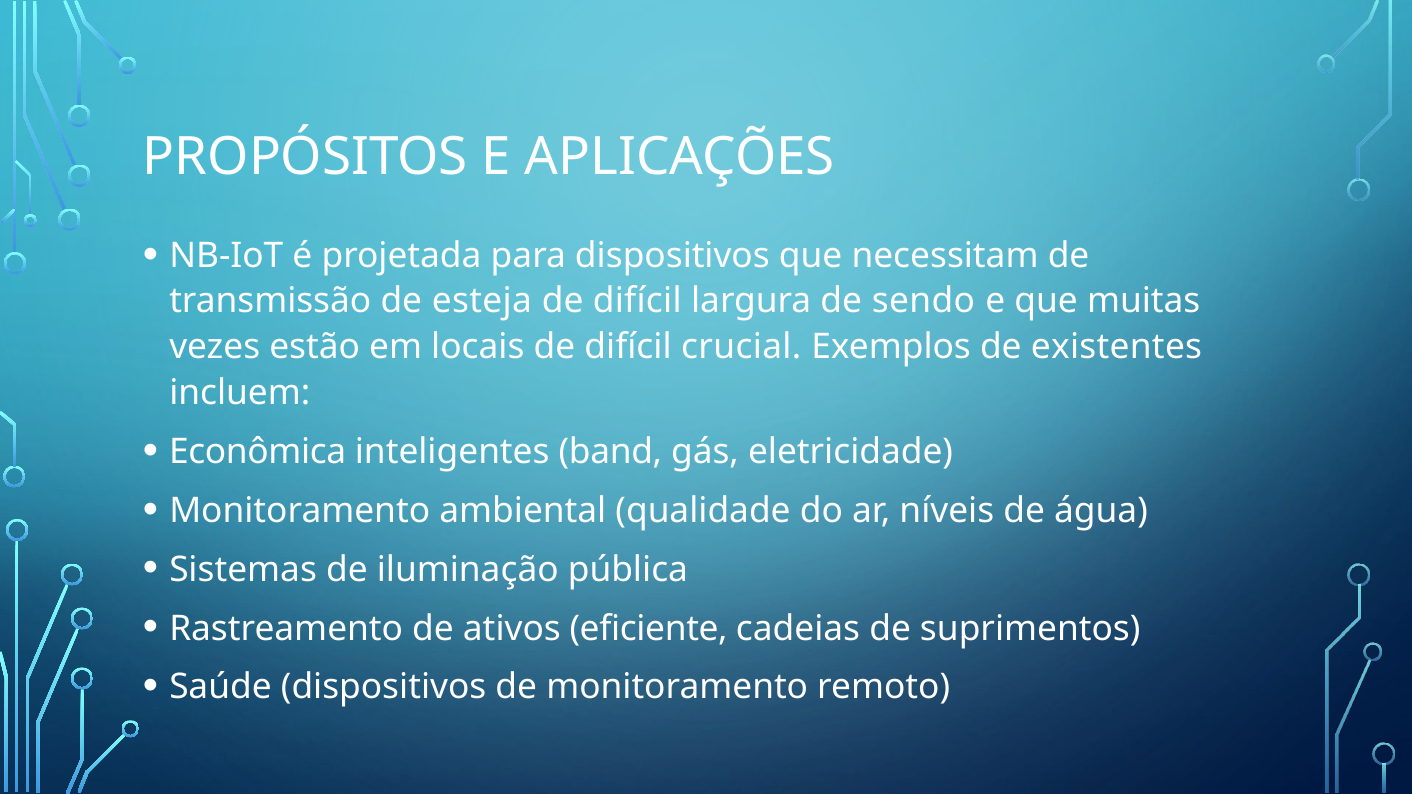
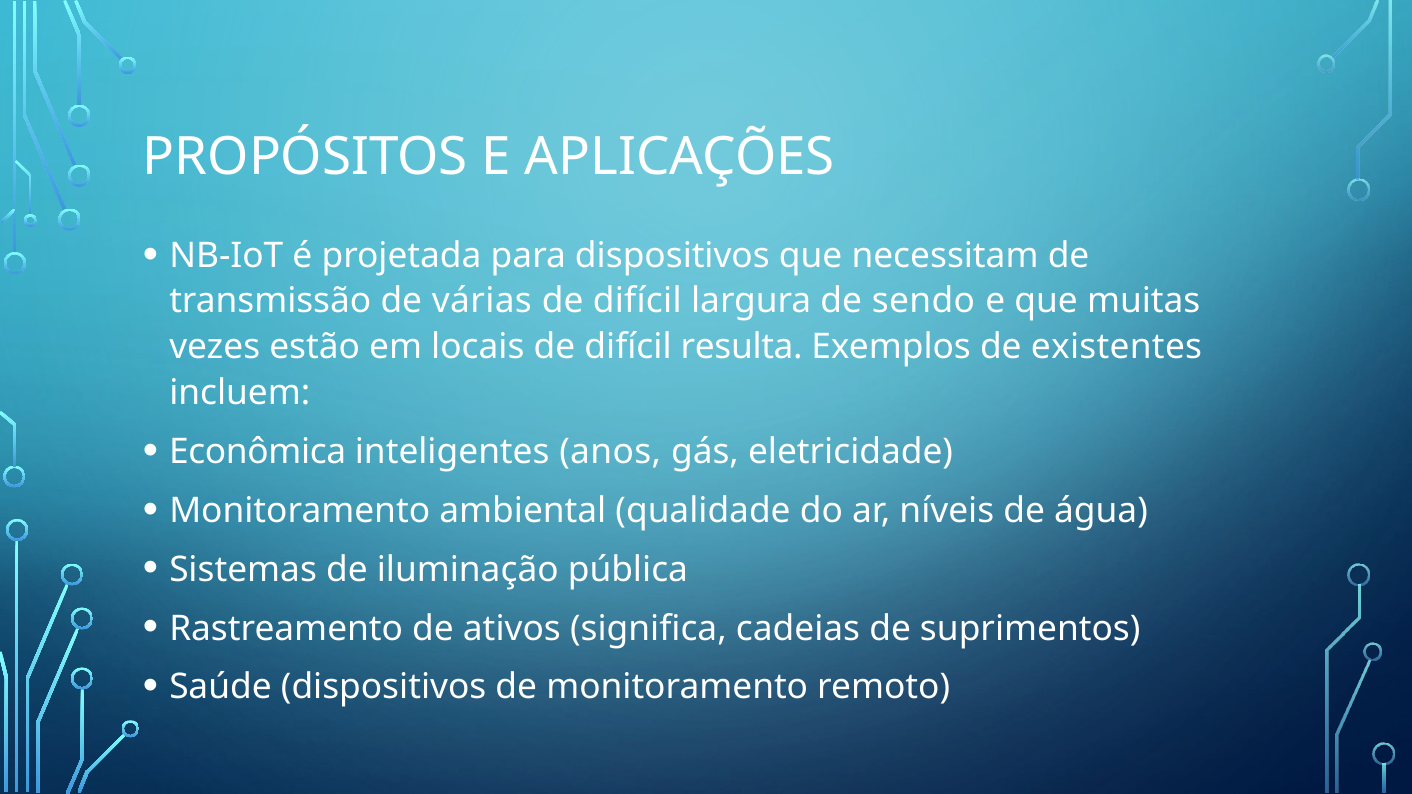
esteja: esteja -> várias (482, 301)
crucial: crucial -> resulta (742, 347)
band: band -> anos (610, 452)
eficiente: eficiente -> significa (648, 629)
